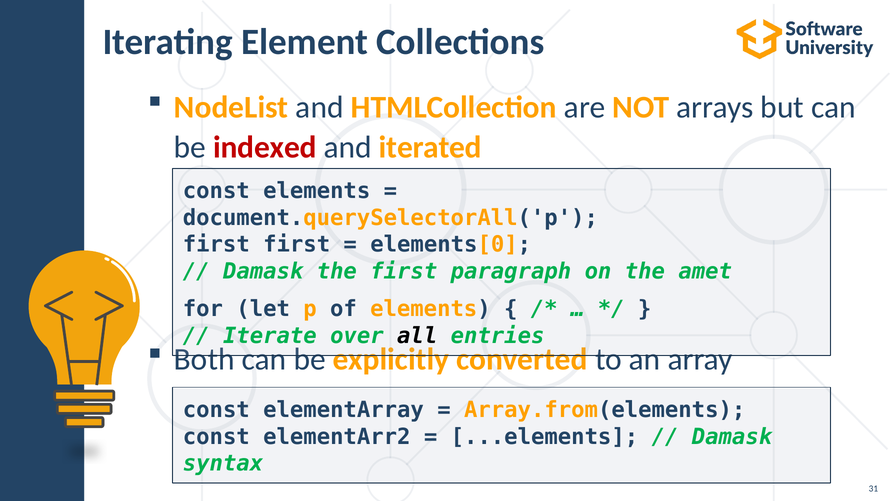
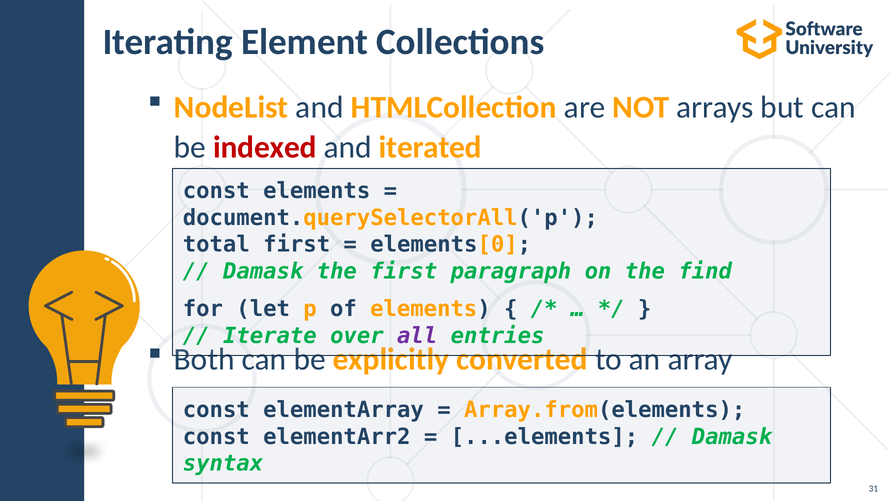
first: first -> total (216, 244)
amet: amet -> find (705, 271)
all colour: black -> purple (417, 336)
